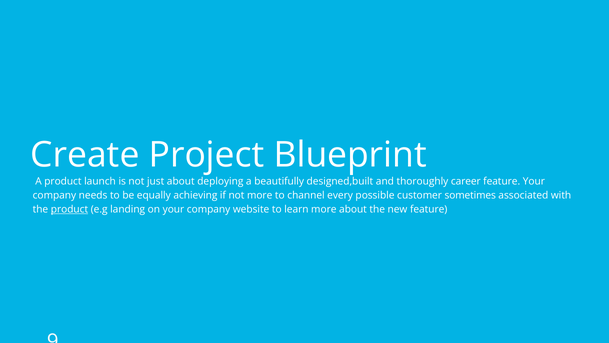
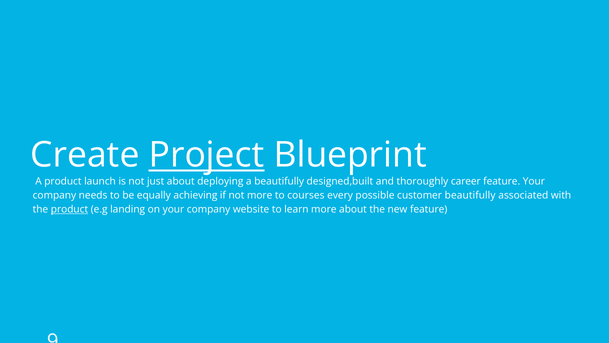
Project underline: none -> present (207, 155)
channel: channel -> courses (306, 195)
customer sometimes: sometimes -> beautifully (470, 195)
